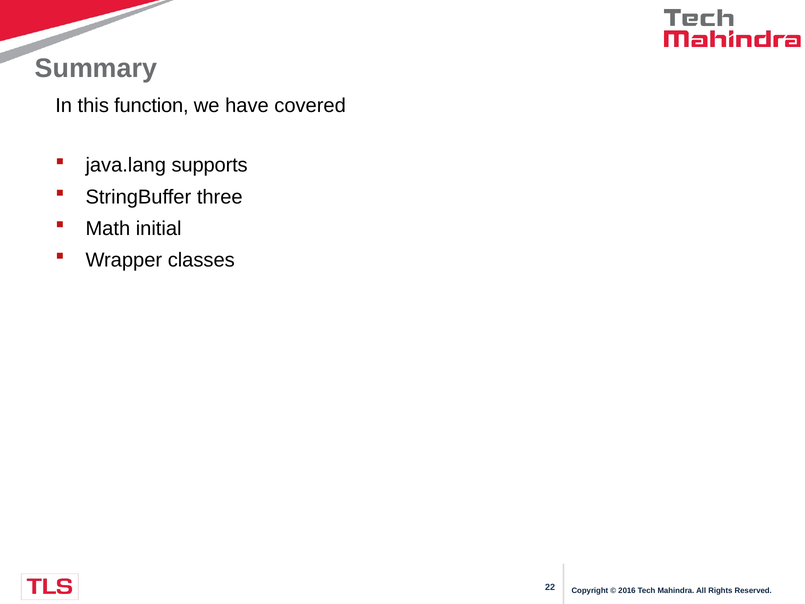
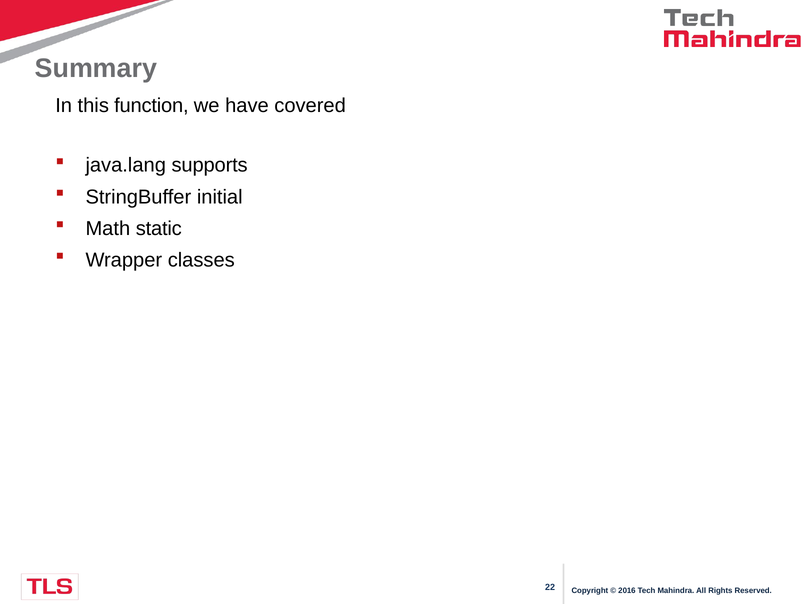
three: three -> initial (220, 197)
initial: initial -> static (159, 228)
